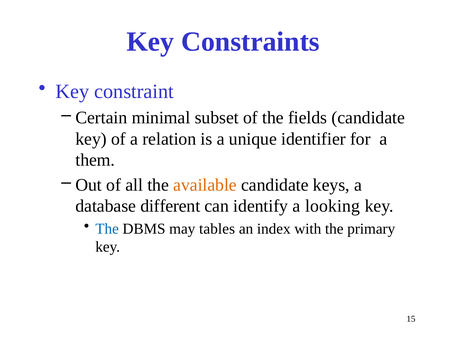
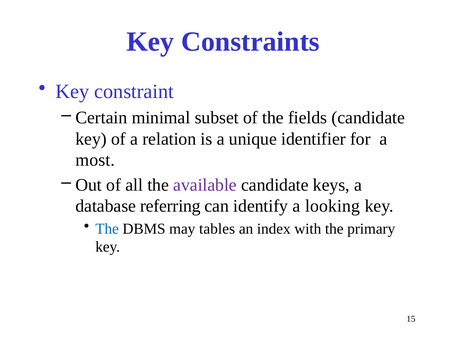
them: them -> most (95, 160)
available colour: orange -> purple (205, 185)
different: different -> referring (170, 206)
